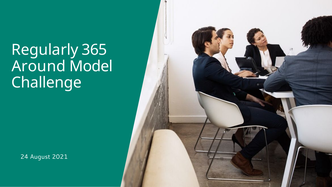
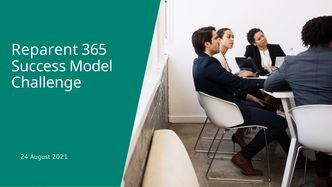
Regularly: Regularly -> Reparent (45, 50)
Around: Around -> Success (39, 66)
